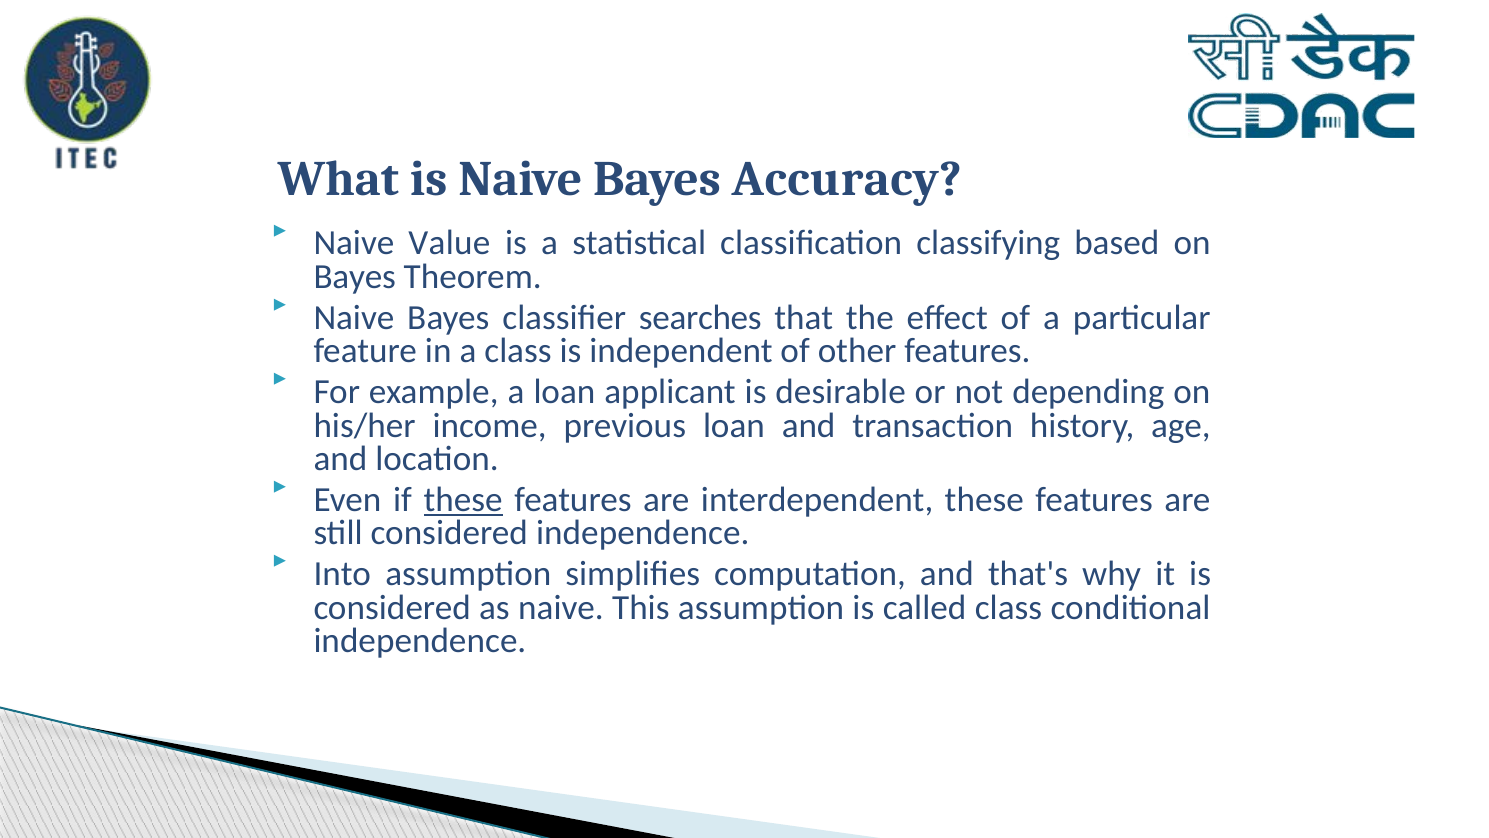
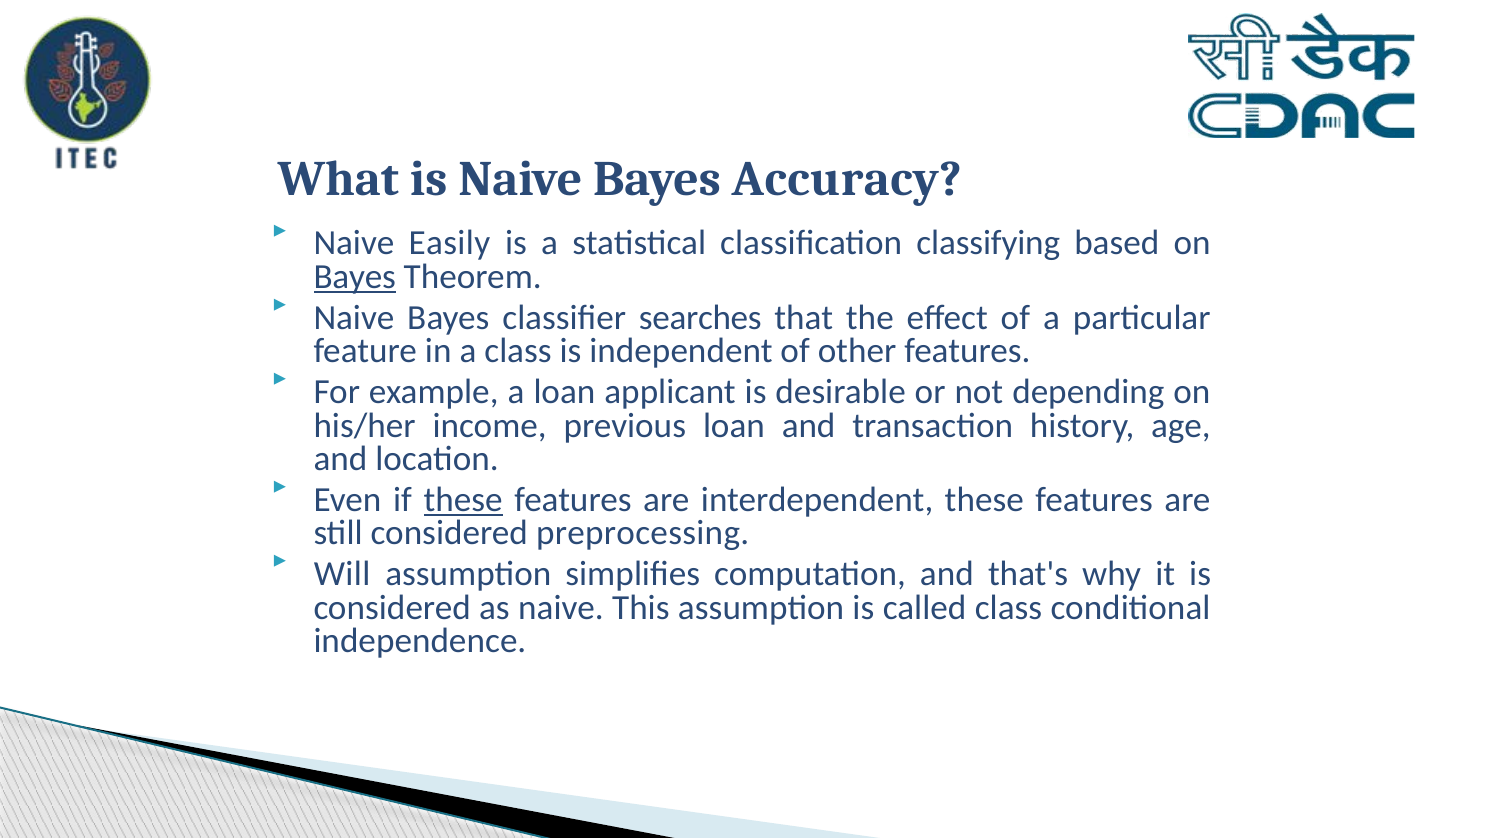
Value: Value -> Easily (449, 243)
Bayes underline: none -> present (355, 277)
considered independence: independence -> preprocessing (643, 533)
Into: Into -> Will (342, 573)
